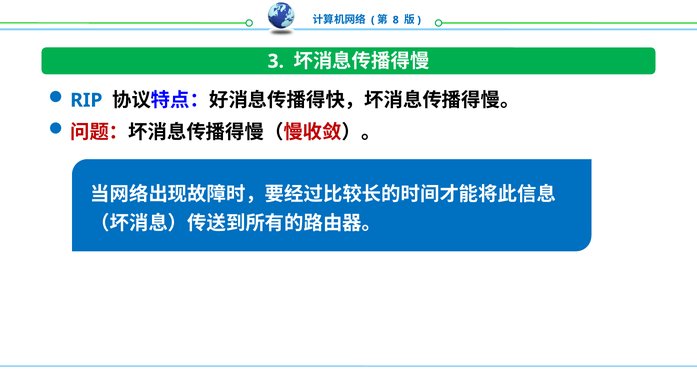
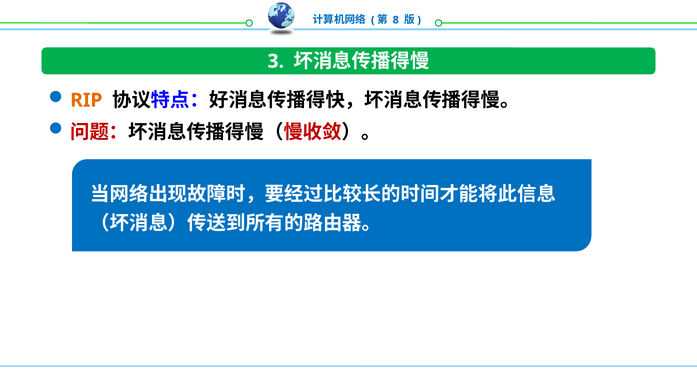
RIP colour: blue -> orange (86, 100)
